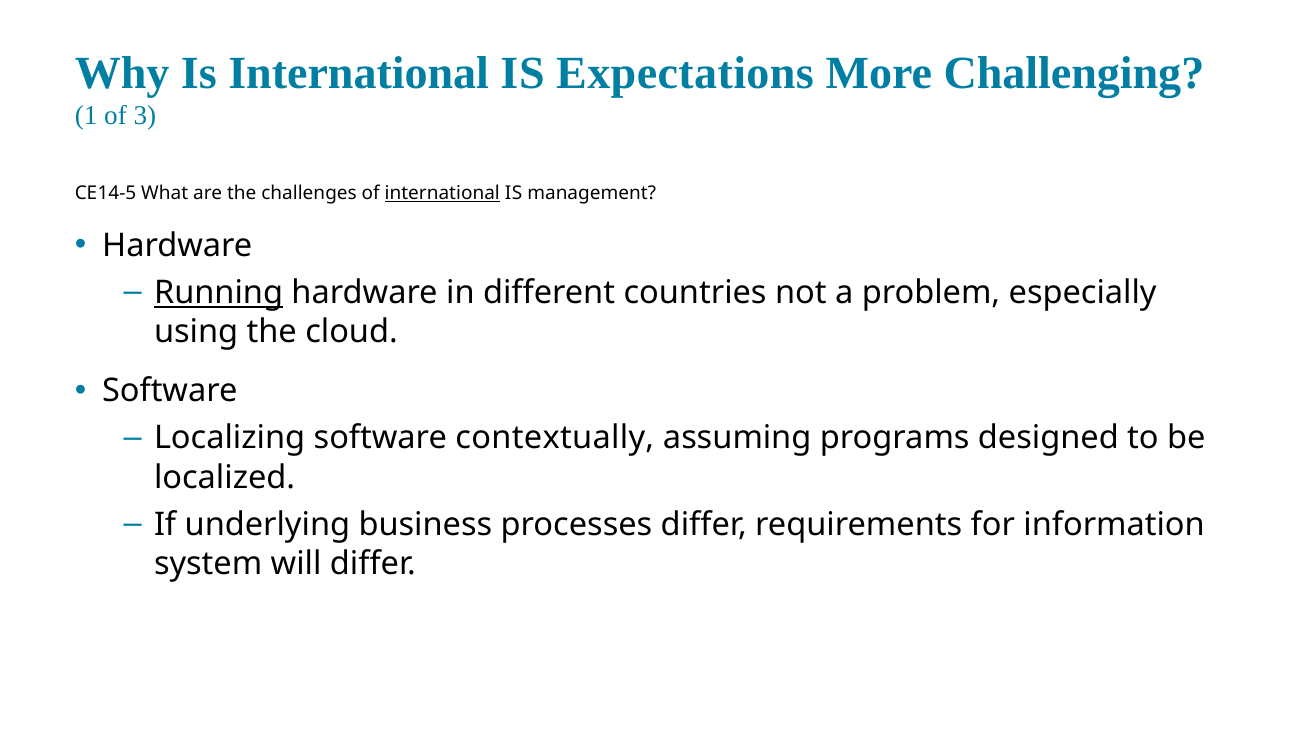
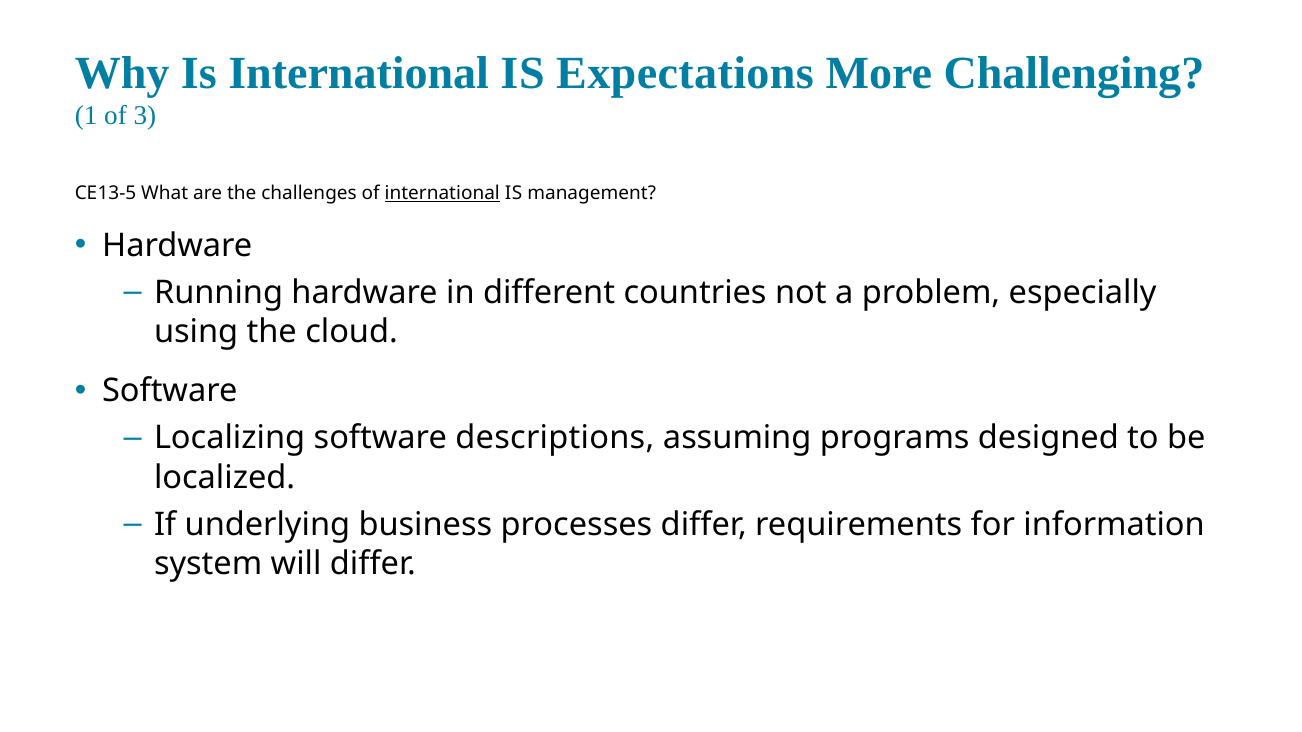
14-5: 14-5 -> 13-5 (117, 193)
Running underline: present -> none (219, 293)
contextually: contextually -> descriptions (555, 438)
